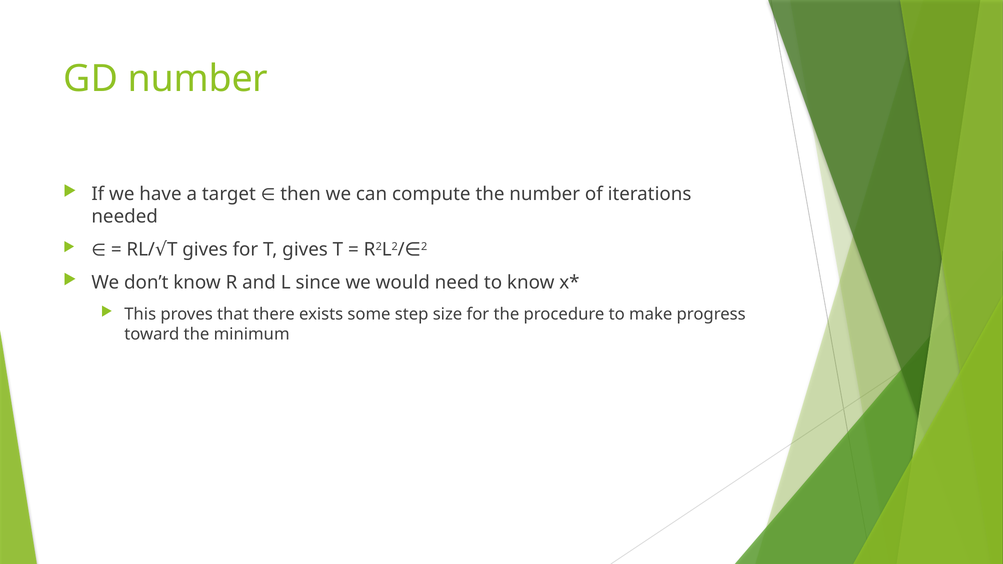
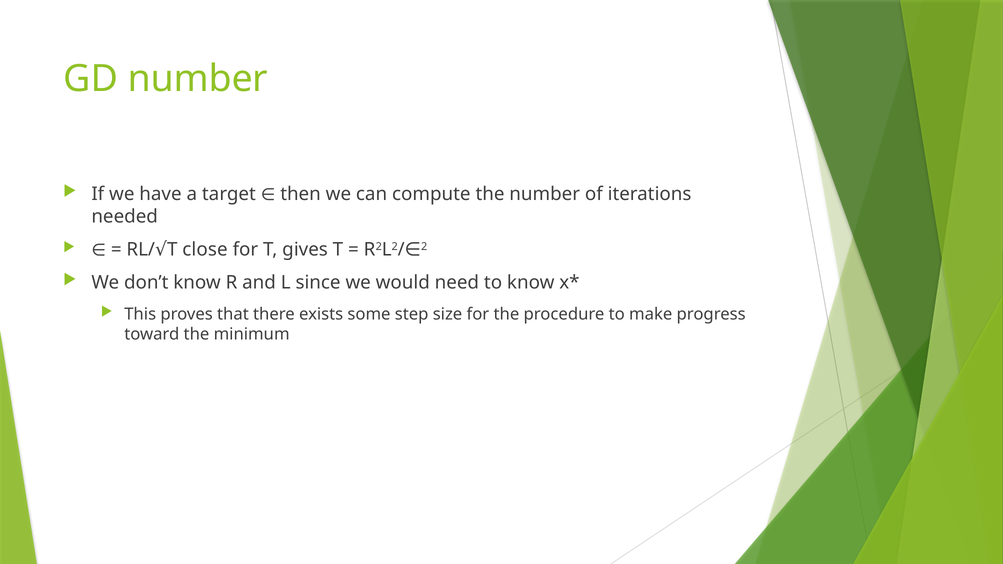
gives: gives -> close (205, 250)
